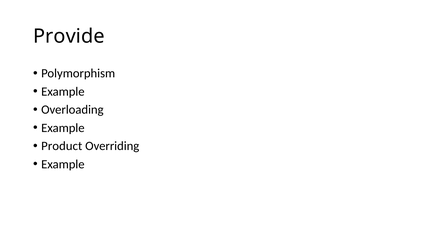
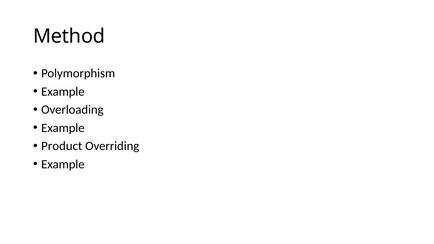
Provide: Provide -> Method (69, 36)
